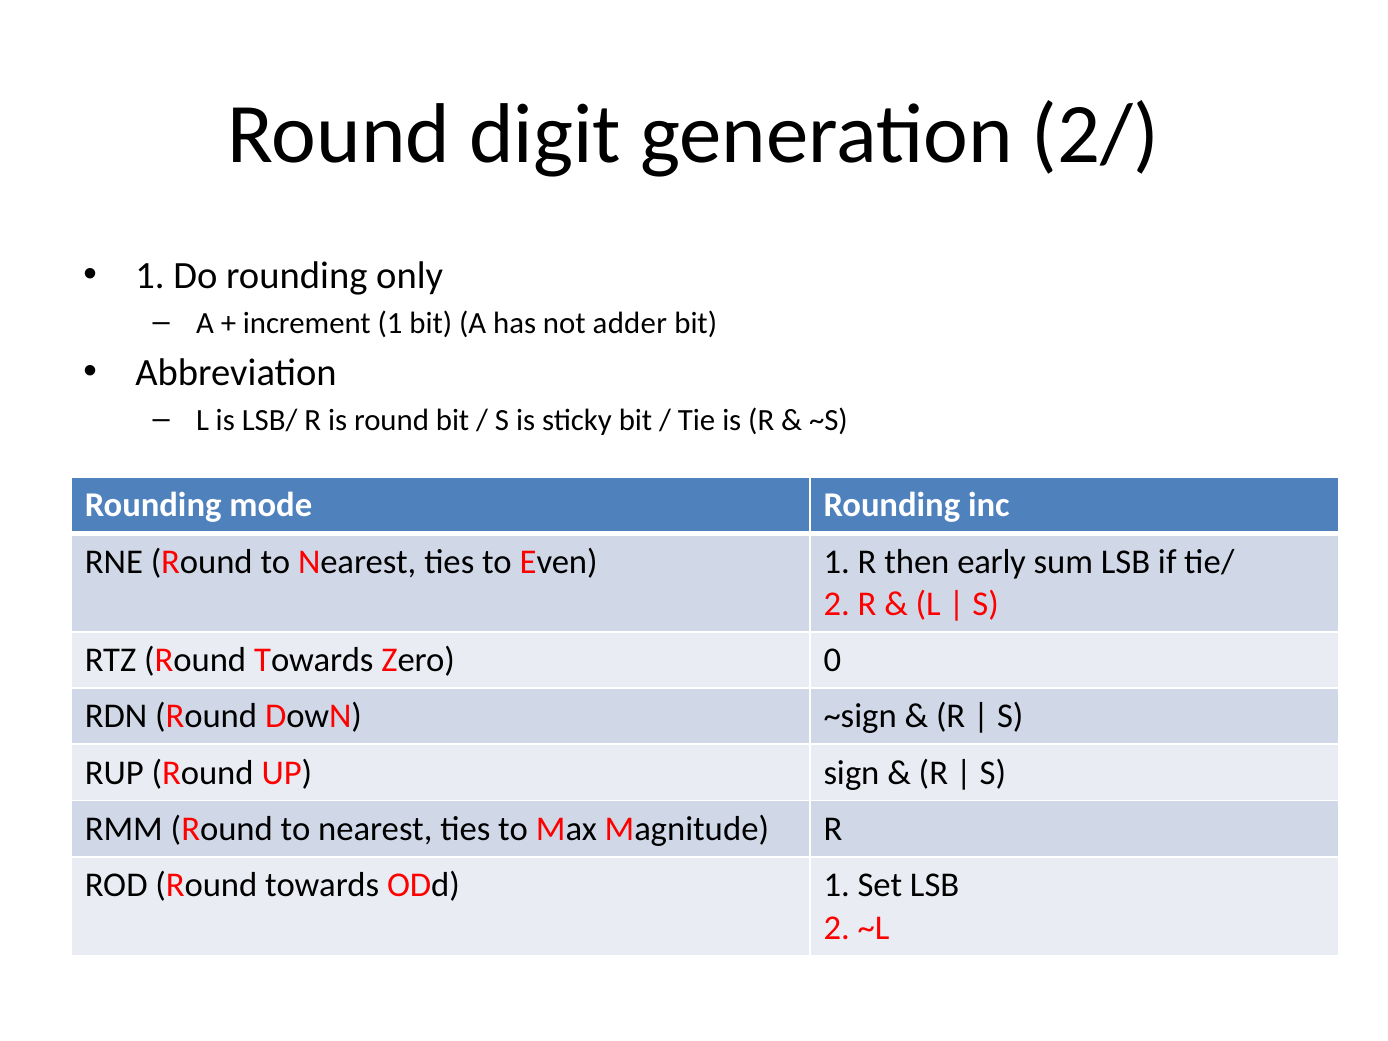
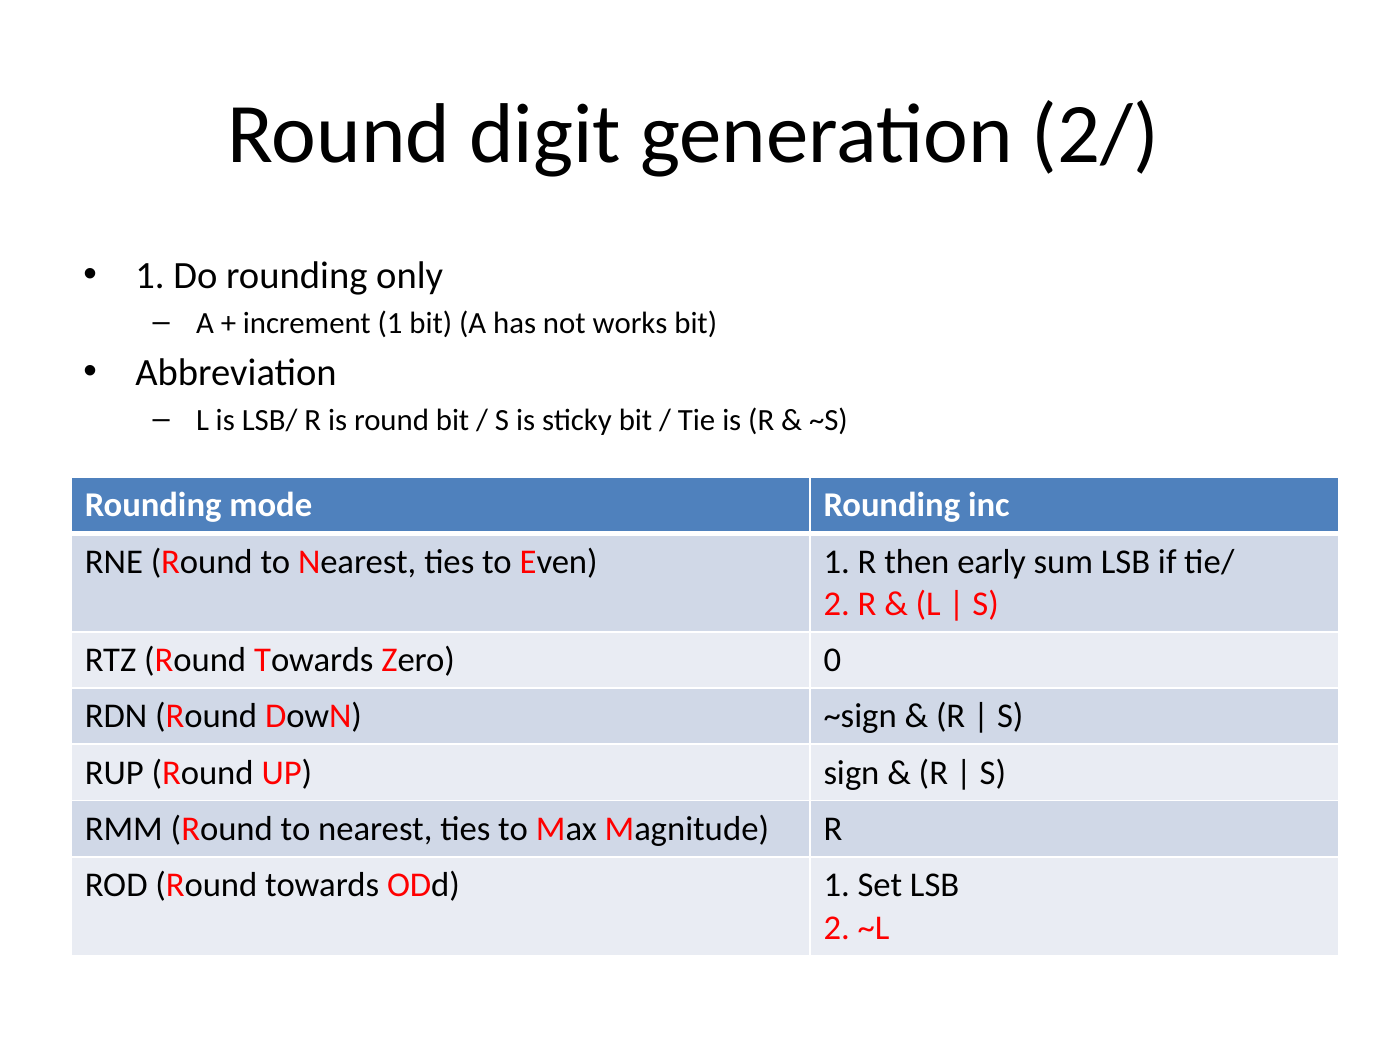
adder: adder -> works (630, 323)
